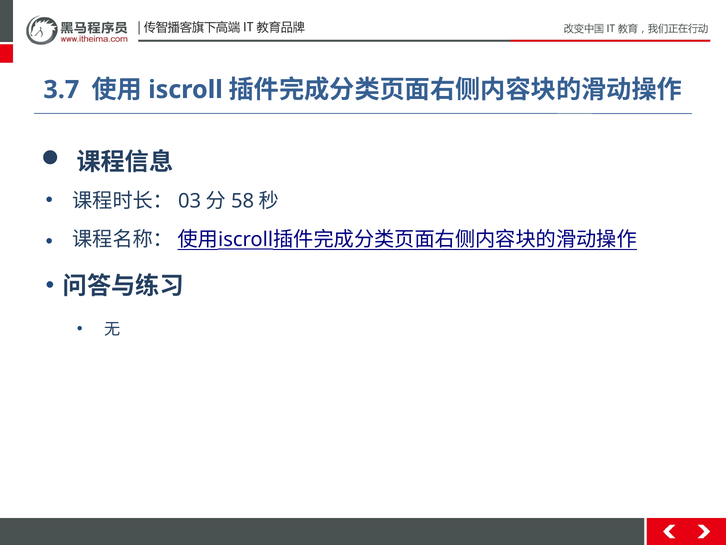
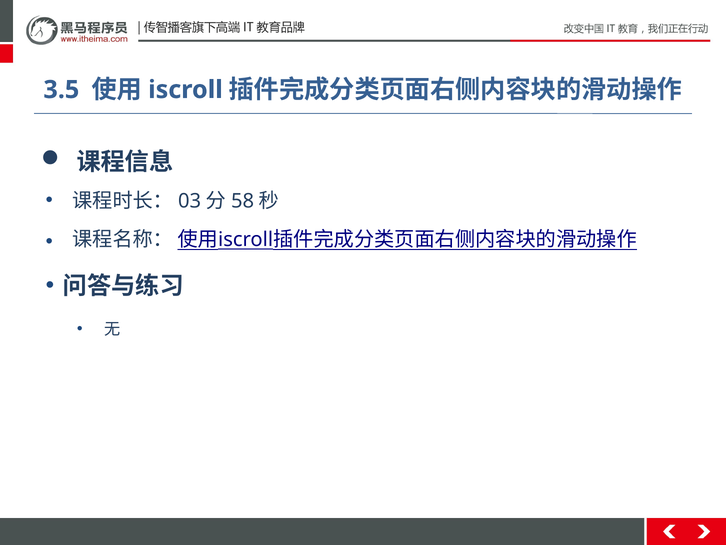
3.7: 3.7 -> 3.5 (61, 90)
